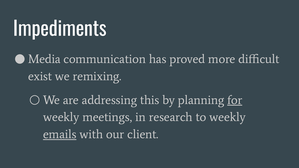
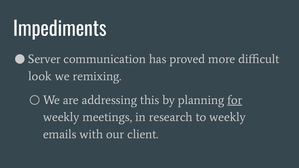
Media: Media -> Server (44, 59)
exist: exist -> look (40, 76)
emails underline: present -> none (60, 134)
